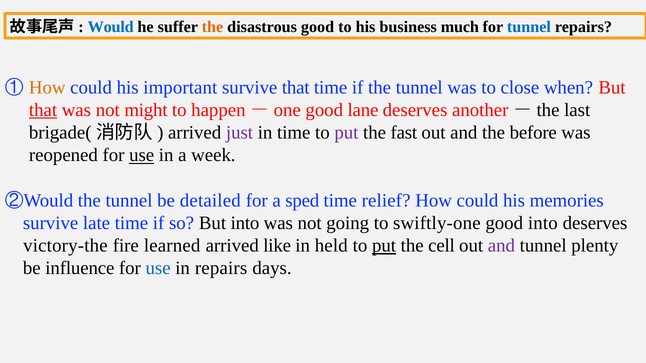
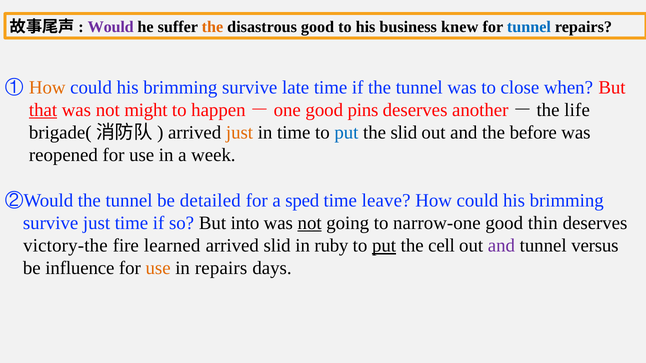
Would colour: blue -> purple (111, 27)
much: much -> knew (460, 27)
important: important -> brimming (180, 88)
survive that: that -> late (296, 88)
lane: lane -> pins (363, 110)
last: last -> life (577, 110)
just colour: purple -> orange (240, 133)
put colour: purple -> blue (346, 133)
the fast: fast -> slid (404, 133)
use underline: present -> none (142, 155)
relief: relief -> leave (386, 201)
memories: memories -> brimming (567, 201)
survive late: late -> just (97, 223)
not underline: none -> present (310, 223)
swiftly-one: swiftly-one -> narrow-one (437, 223)
good into: into -> thin (543, 223)
arrived like: like -> slid (277, 246)
held: held -> ruby (331, 246)
plenty: plenty -> versus (595, 246)
use colour: blue -> orange (158, 269)
